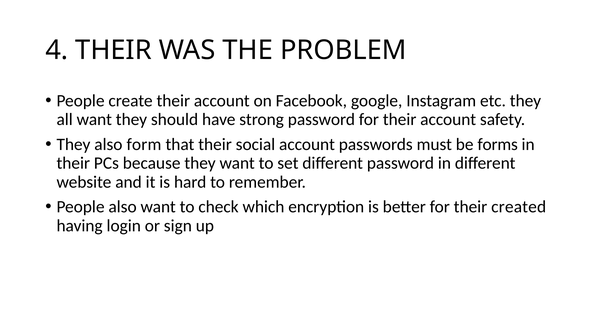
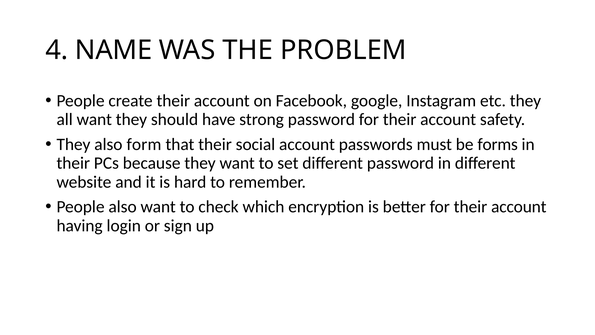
4 THEIR: THEIR -> NAME (114, 50)
better for their created: created -> account (519, 207)
